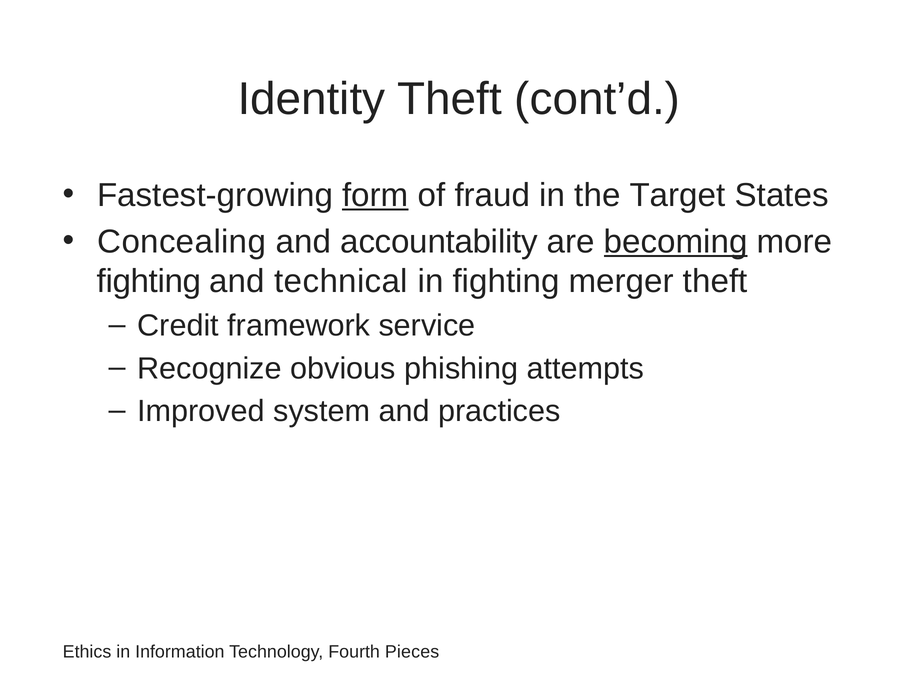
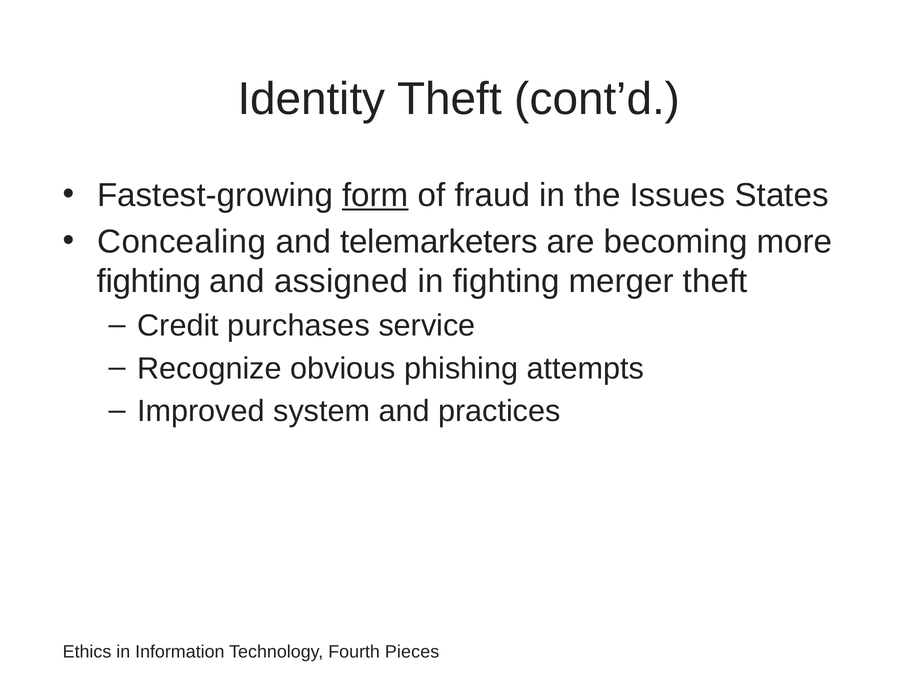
Target: Target -> Issues (678, 195)
accountability: accountability -> telemarketers (439, 241)
becoming underline: present -> none (676, 241)
technical: technical -> assigned (341, 281)
framework: framework -> purchases (299, 325)
